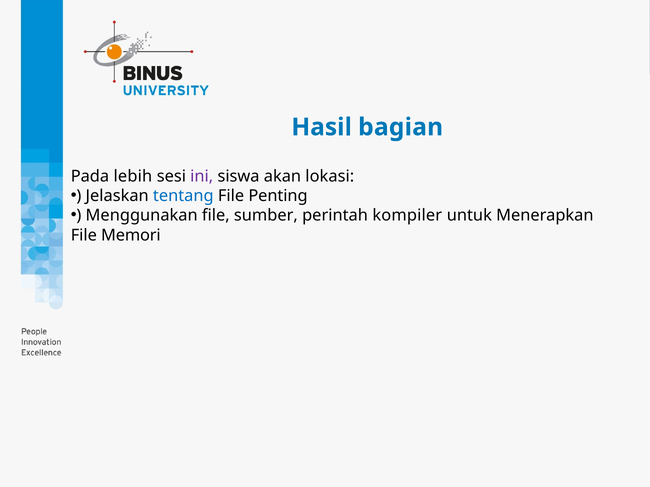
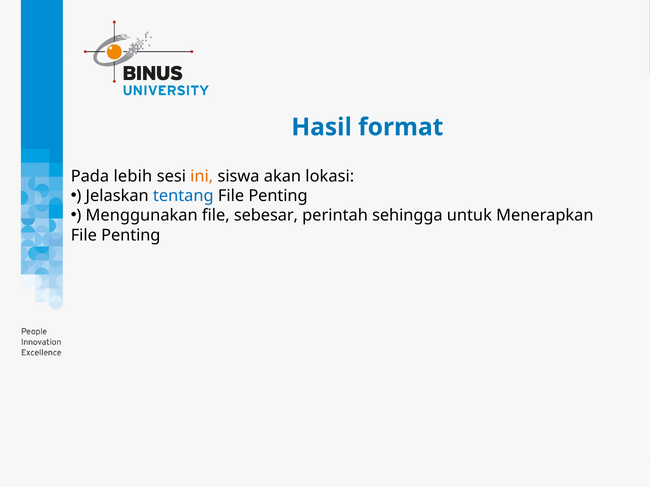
bagian: bagian -> format (401, 127)
ini colour: purple -> orange (202, 176)
sumber: sumber -> sebesar (266, 216)
kompiler: kompiler -> sehingga (407, 216)
Memori: Memori -> Penting (131, 235)
